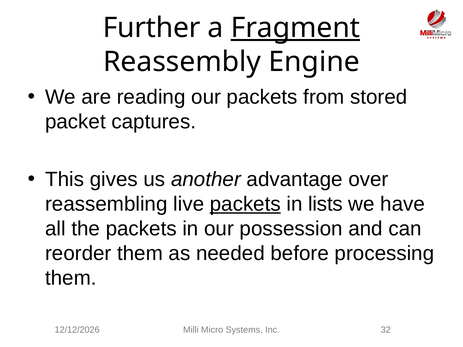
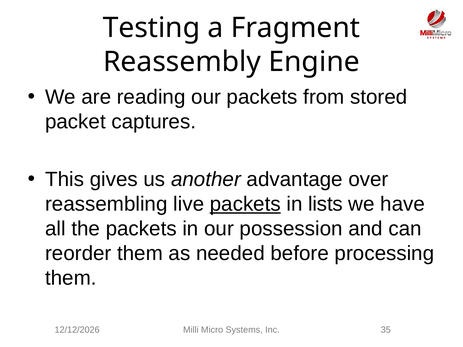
Further: Further -> Testing (151, 28)
Fragment underline: present -> none (295, 28)
32: 32 -> 35 (386, 330)
